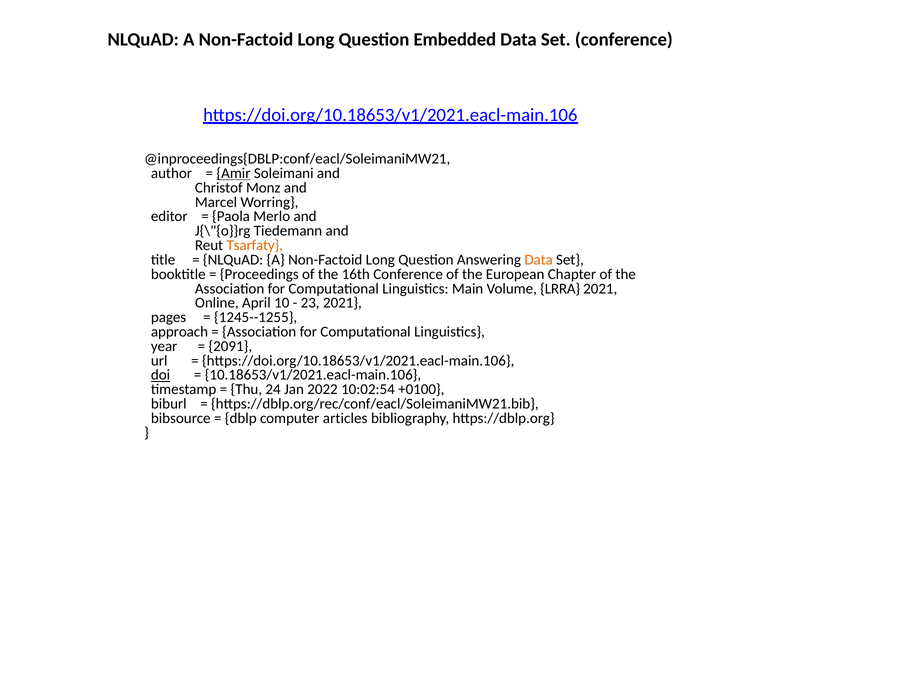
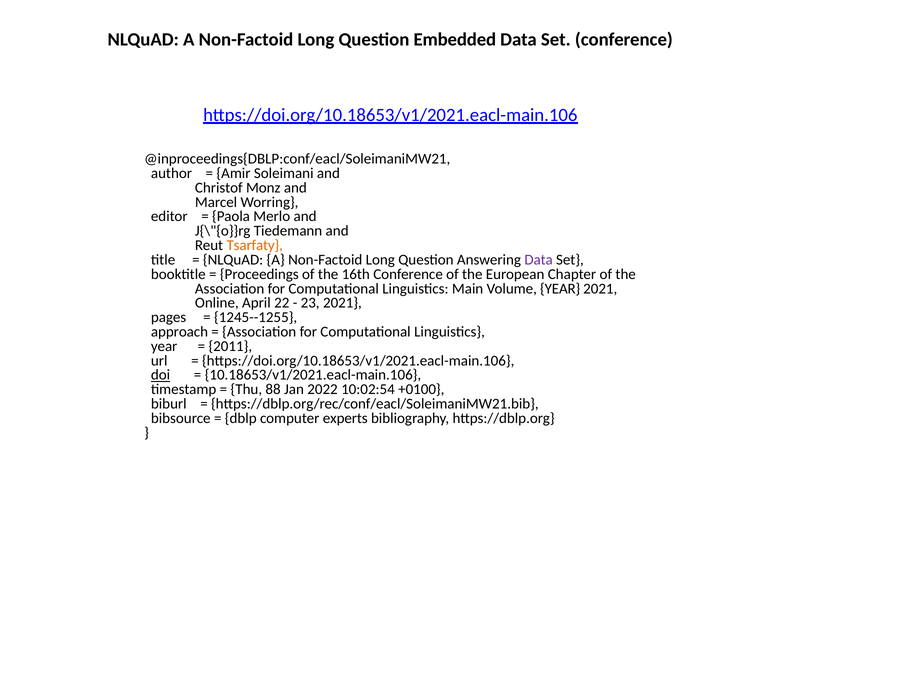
Amir underline: present -> none (234, 173)
Data colour: orange -> purple (539, 260)
Volume LRRA: LRRA -> YEAR (560, 289)
10: 10 -> 22 (282, 303)
2091: 2091 -> 2011 (230, 346)
24: 24 -> 88 (273, 390)
articles: articles -> experts (345, 419)
